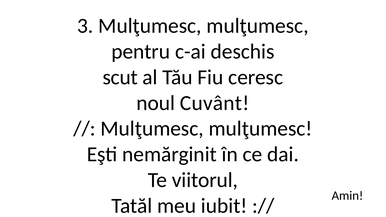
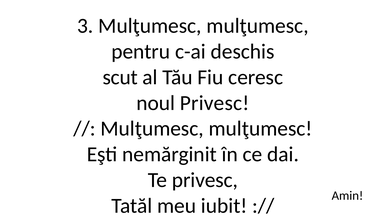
noul Cuvânt: Cuvânt -> Privesc (215, 103)
Te viitorul: viitorul -> privesc (205, 180)
